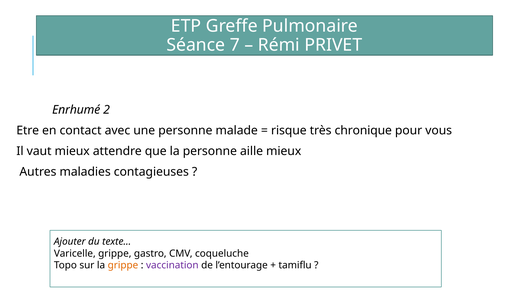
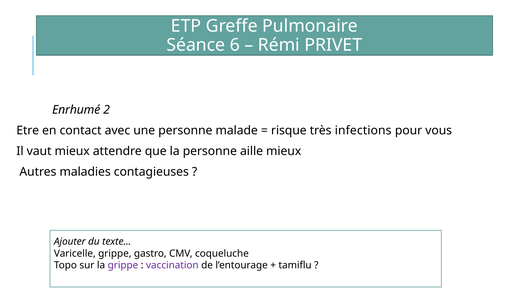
7: 7 -> 6 (235, 45)
chronique: chronique -> infections (363, 131)
grippe colour: orange -> purple (123, 266)
